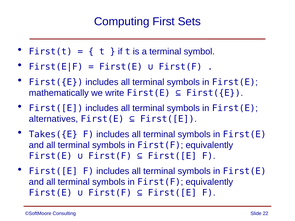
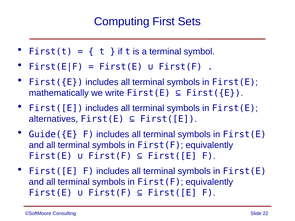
Takes({E: Takes({E -> Guide({E (53, 134)
